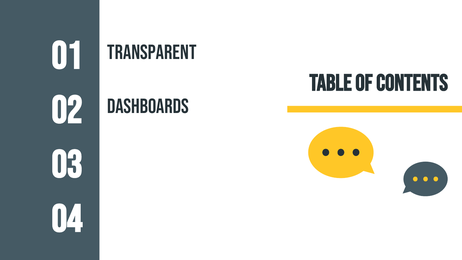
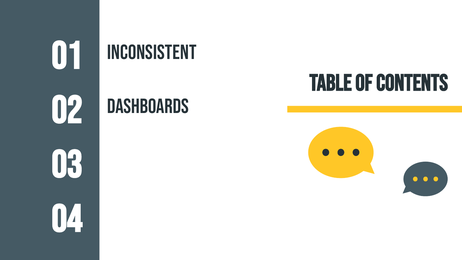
Transparent: Transparent -> Inconsistent (152, 52)
